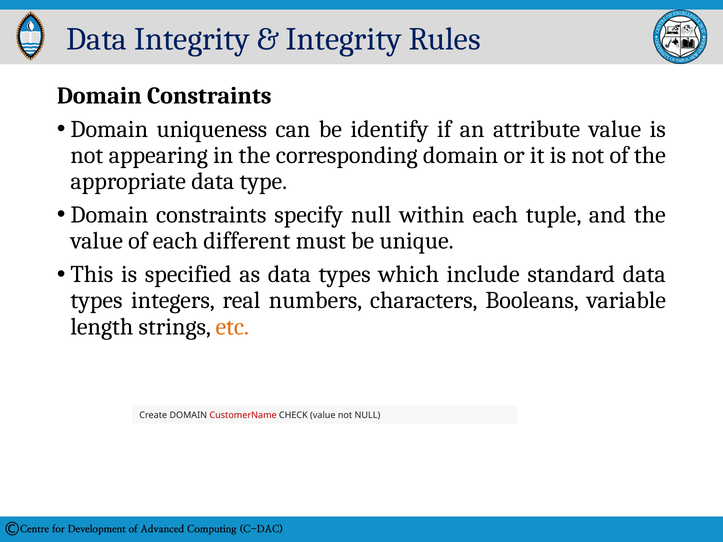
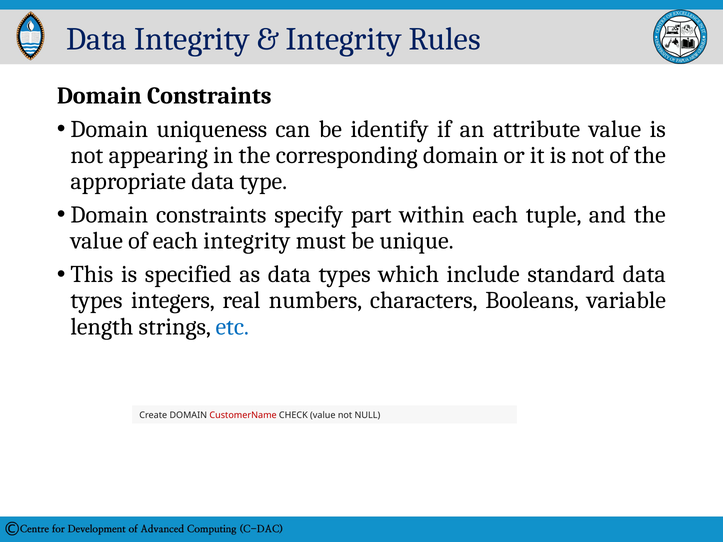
specify null: null -> part (371, 215)
each different: different -> integrity (247, 241)
etc colour: orange -> blue (232, 327)
